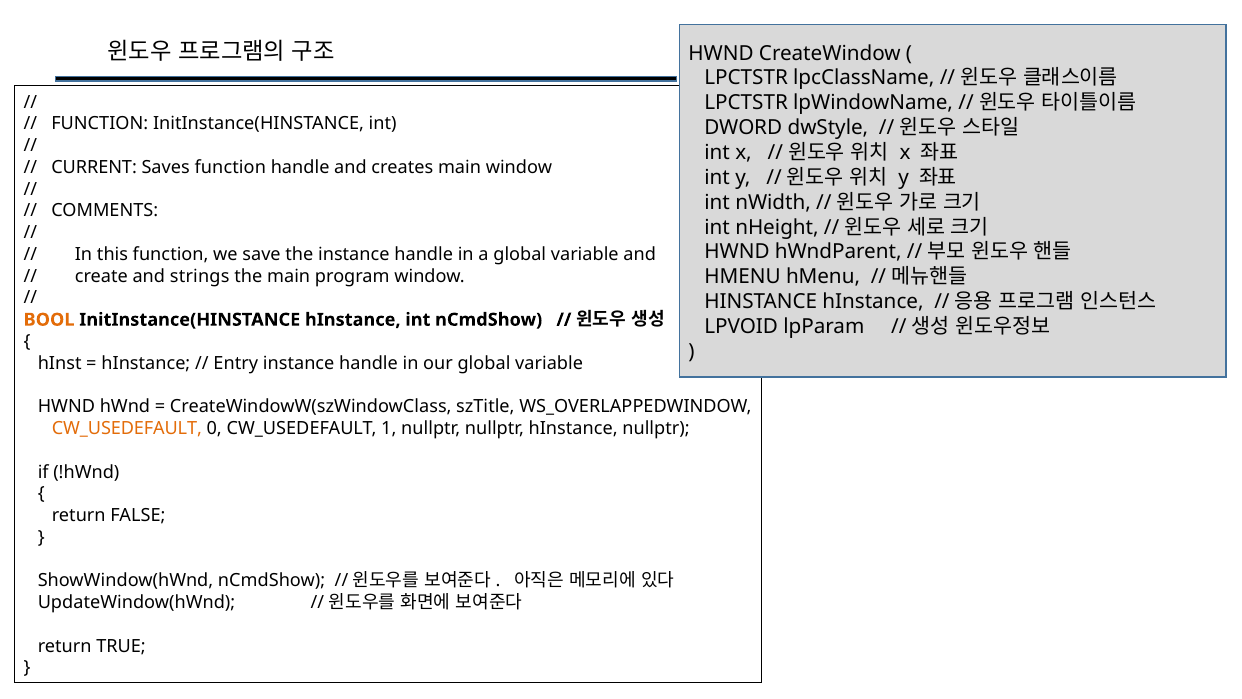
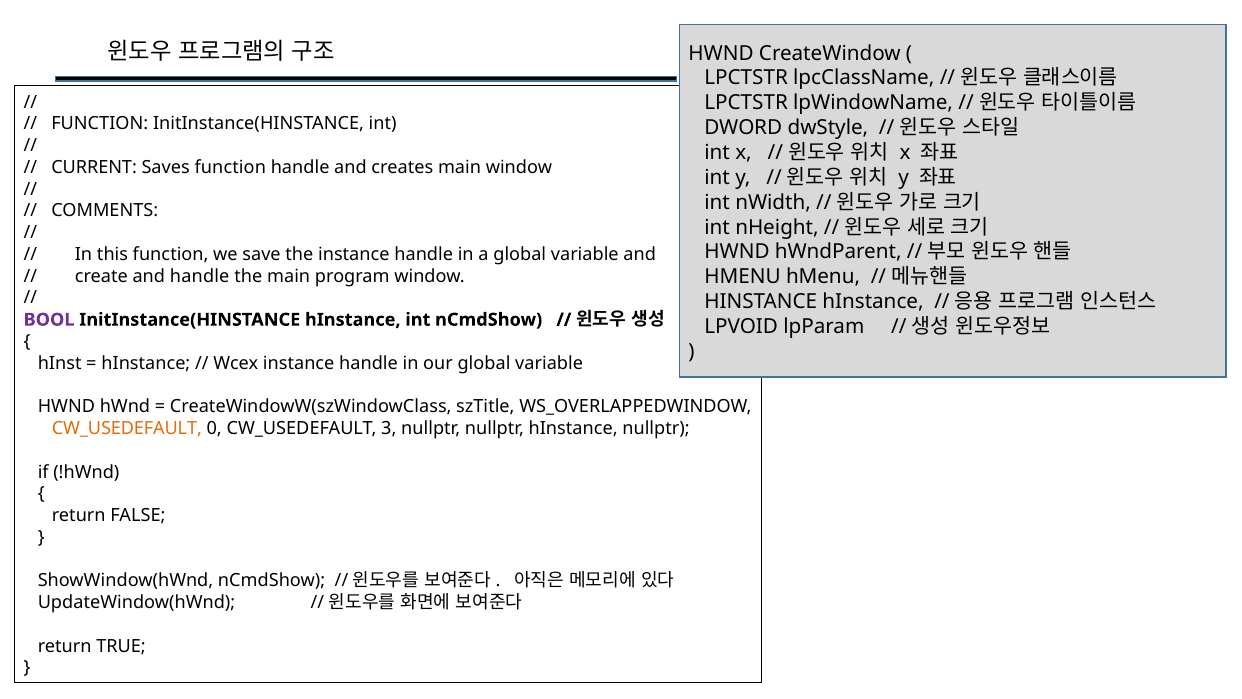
and strings: strings -> handle (200, 276)
BOOL colour: orange -> purple (49, 320)
Entry: Entry -> Wcex (236, 363)
1: 1 -> 3 (389, 428)
